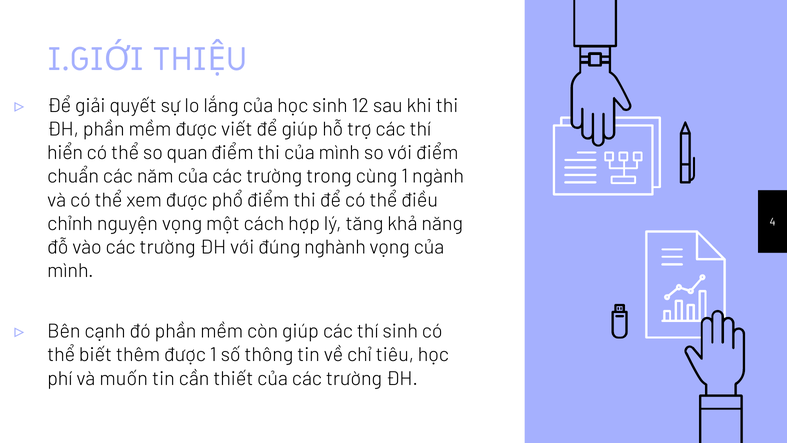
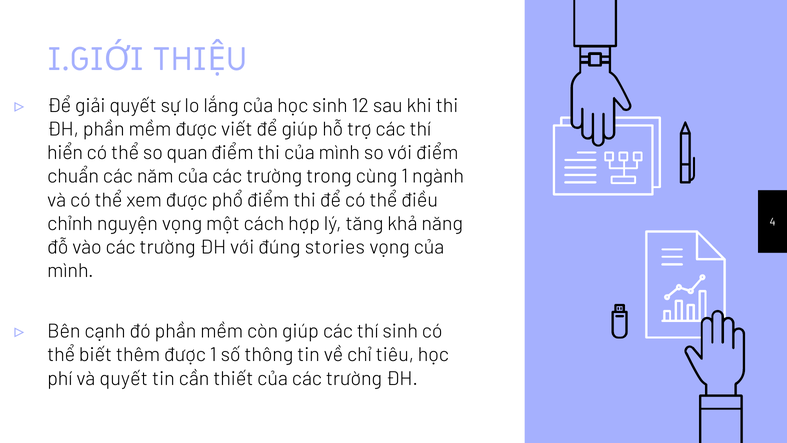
nghành: nghành -> stories (335, 247)
và muốn: muốn -> quyết (124, 378)
